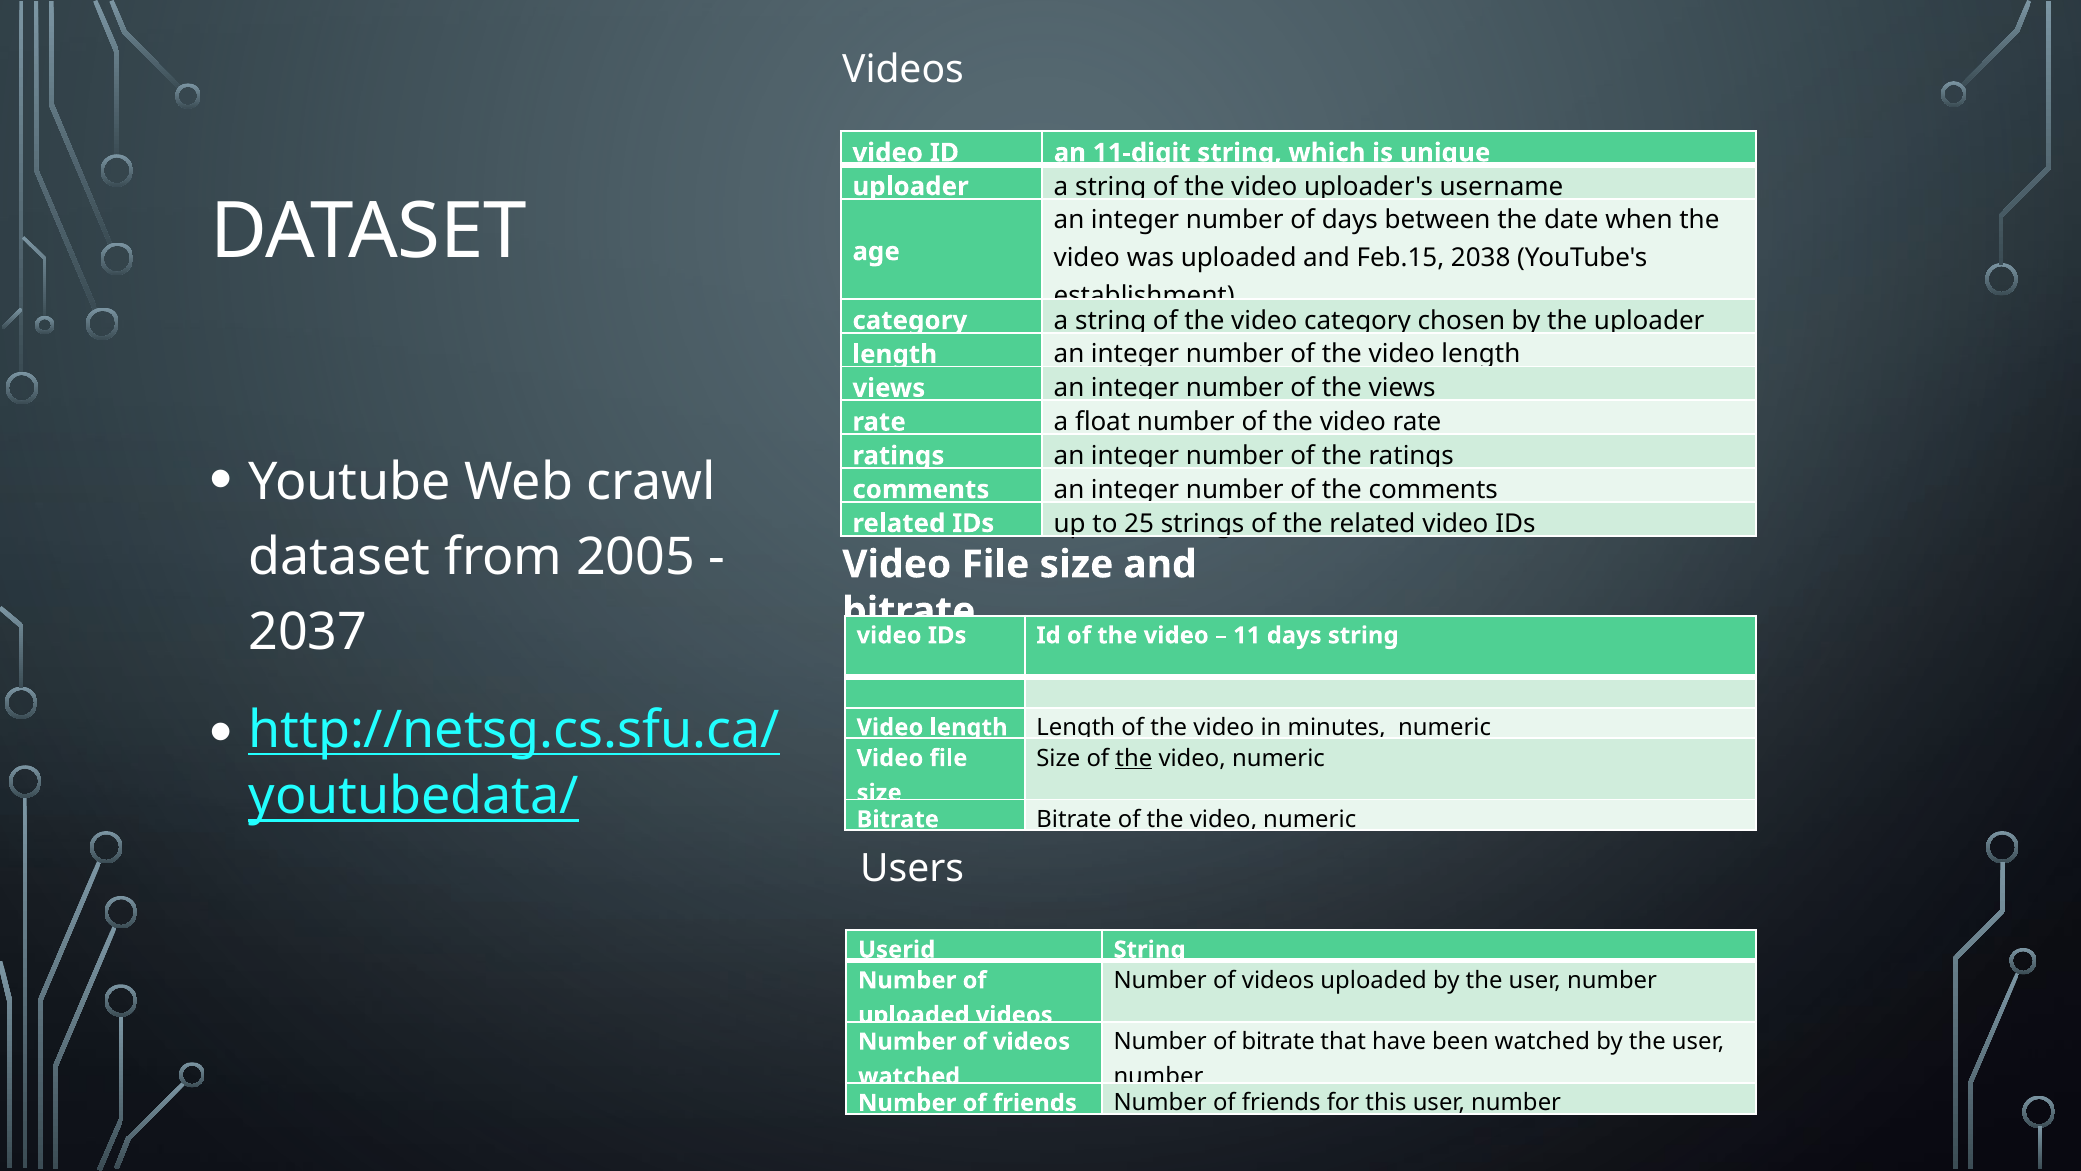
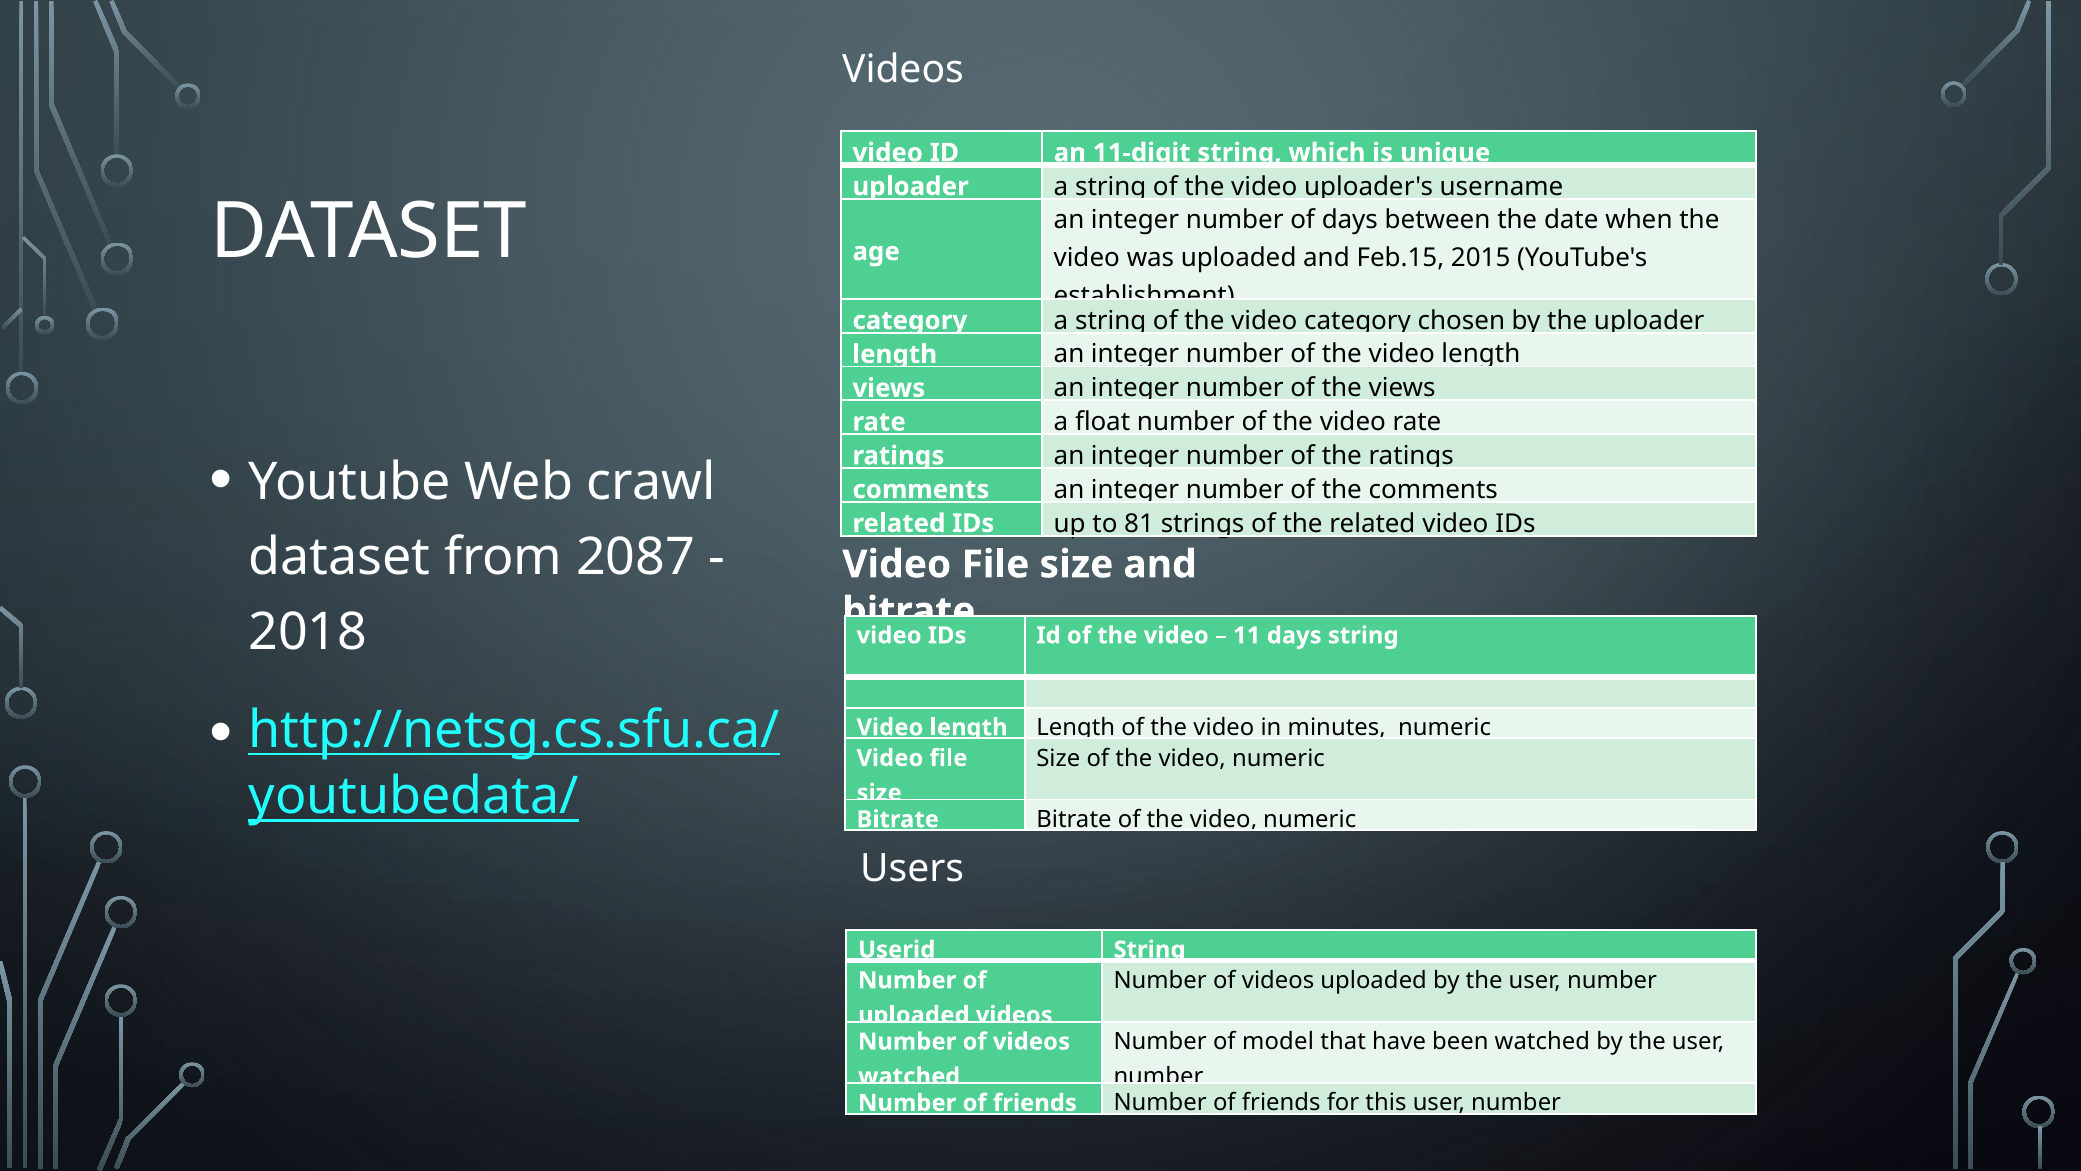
2038: 2038 -> 2015 (1481, 258)
25: 25 -> 81 (1139, 523)
2005: 2005 -> 2087 (636, 557)
2037: 2037 -> 2018 (308, 632)
the underline: present -> none (1134, 758)
of bitrate: bitrate -> model (1278, 1041)
